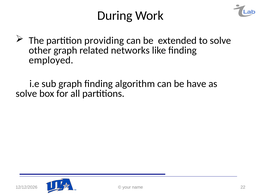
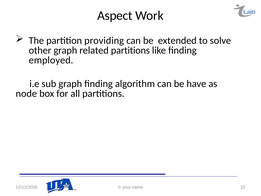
During: During -> Aspect (115, 15)
related networks: networks -> partitions (130, 50)
solve: solve -> node (26, 93)
